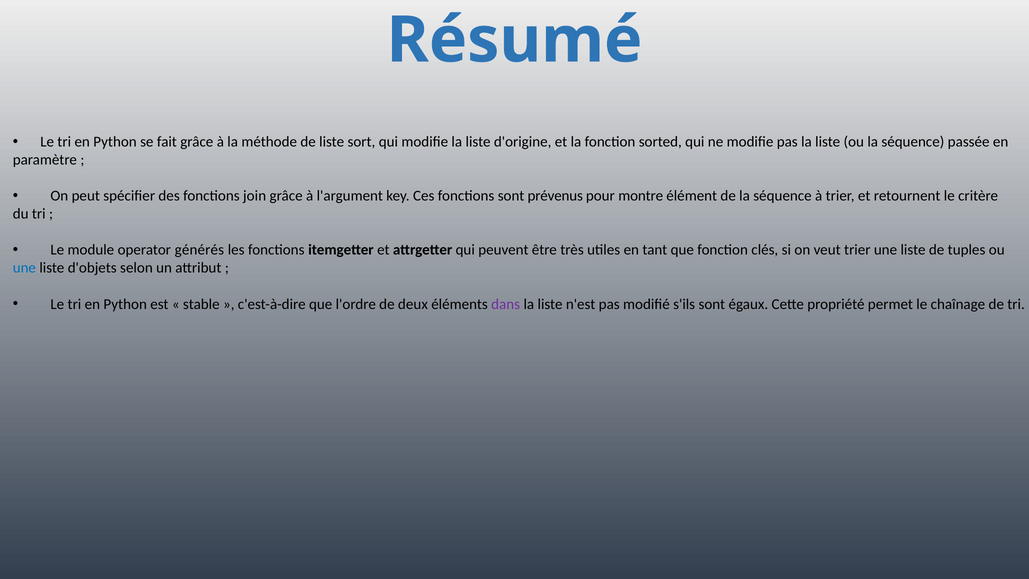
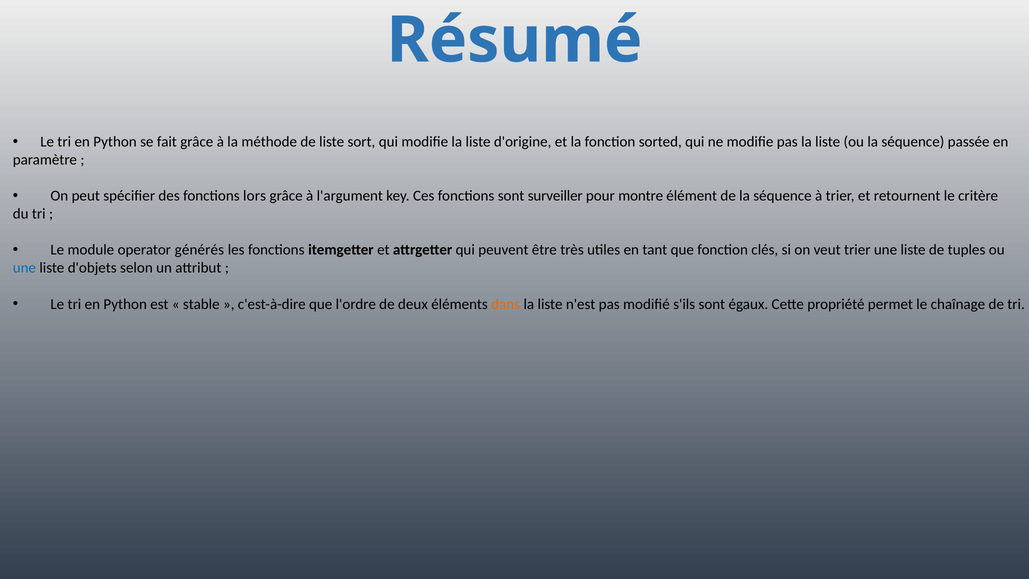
join: join -> lors (255, 196)
prévenus: prévenus -> surveiller (555, 196)
dans colour: purple -> orange (506, 304)
